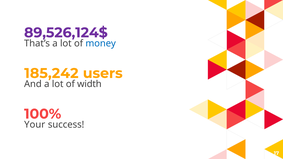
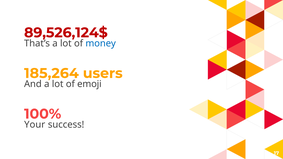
89,526,124$ colour: purple -> red (66, 33)
185,242: 185,242 -> 185,264 (51, 73)
width: width -> emoji (89, 84)
